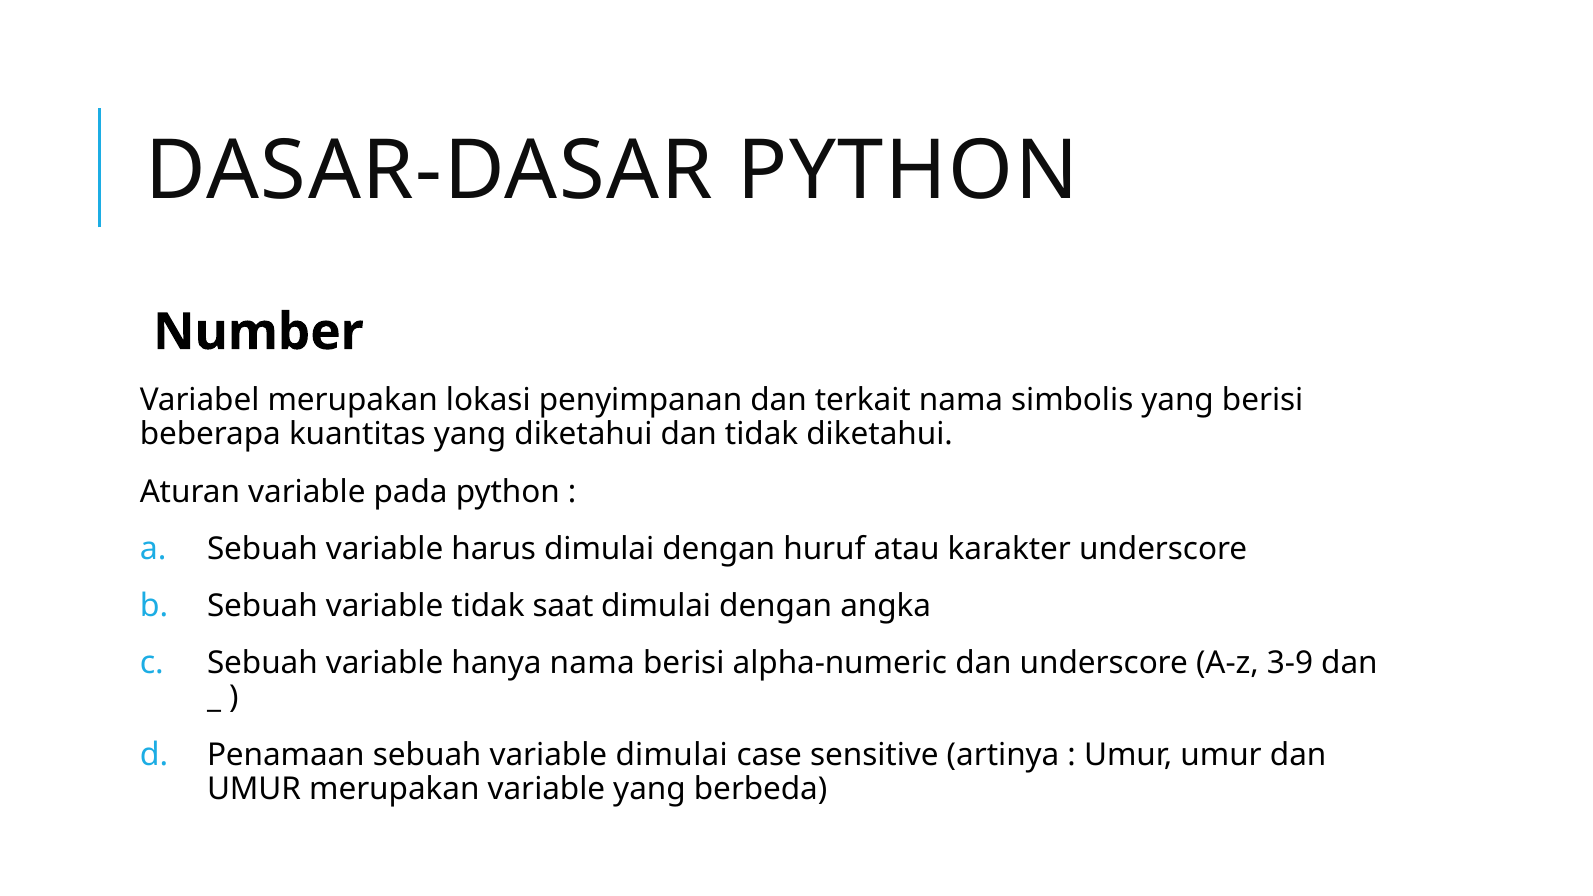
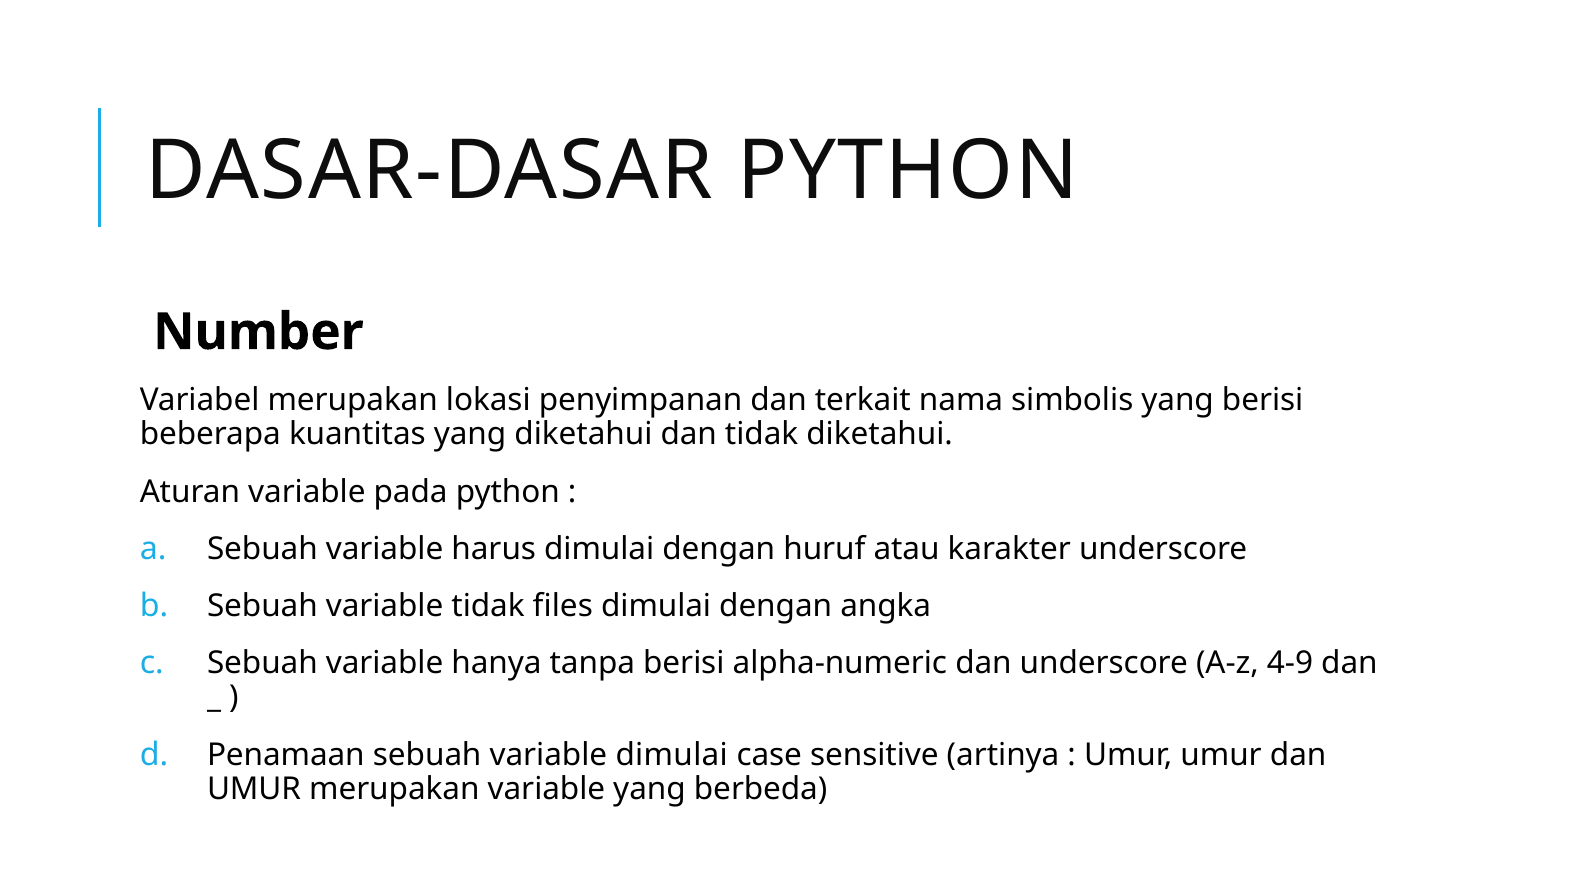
saat: saat -> files (563, 606)
hanya nama: nama -> tanpa (592, 664)
3-9: 3-9 -> 4-9 (1290, 664)
